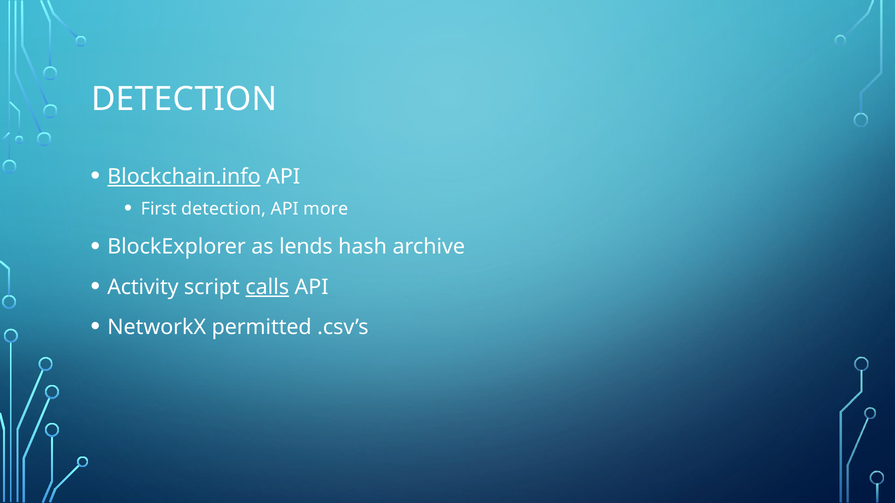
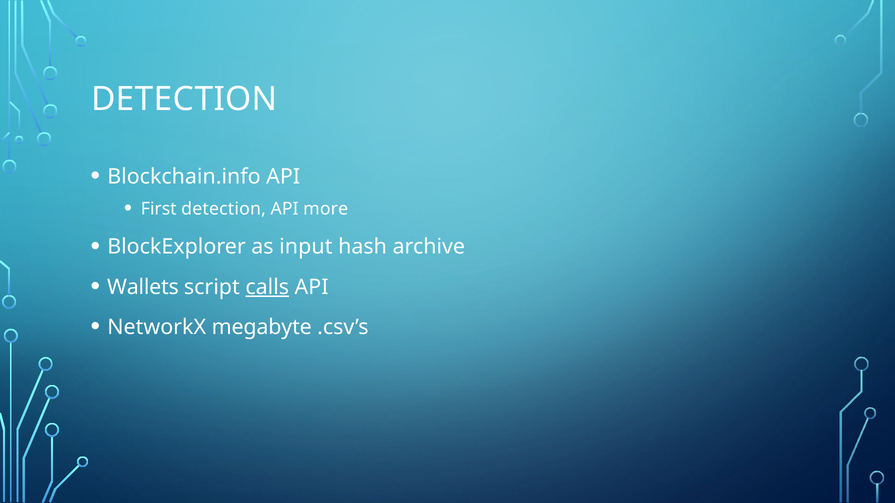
Blockchain.info underline: present -> none (184, 177)
lends: lends -> input (306, 247)
Activity: Activity -> Wallets (143, 287)
permitted: permitted -> megabyte (262, 327)
